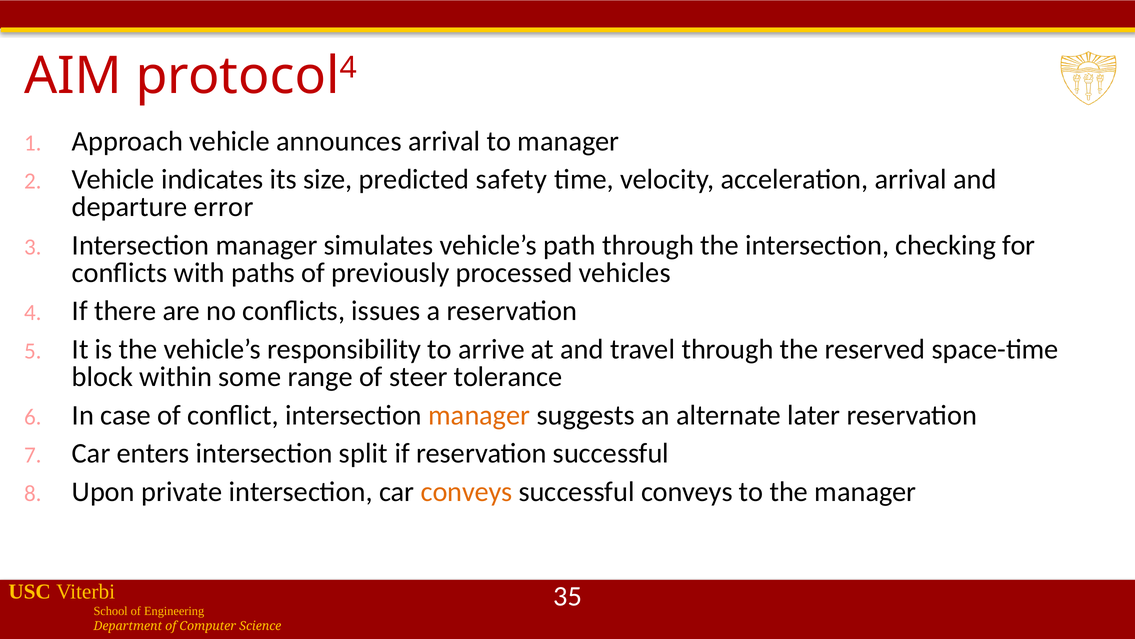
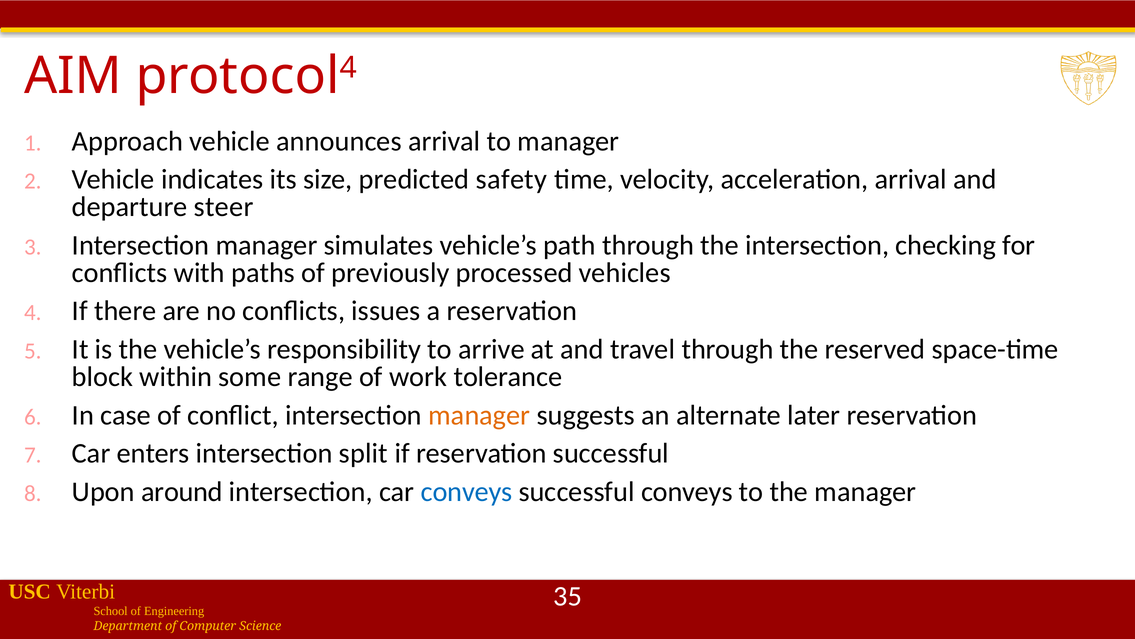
error: error -> steer (224, 207)
steer: steer -> work (418, 377)
private: private -> around (182, 491)
conveys colour: orange -> blue (467, 491)
